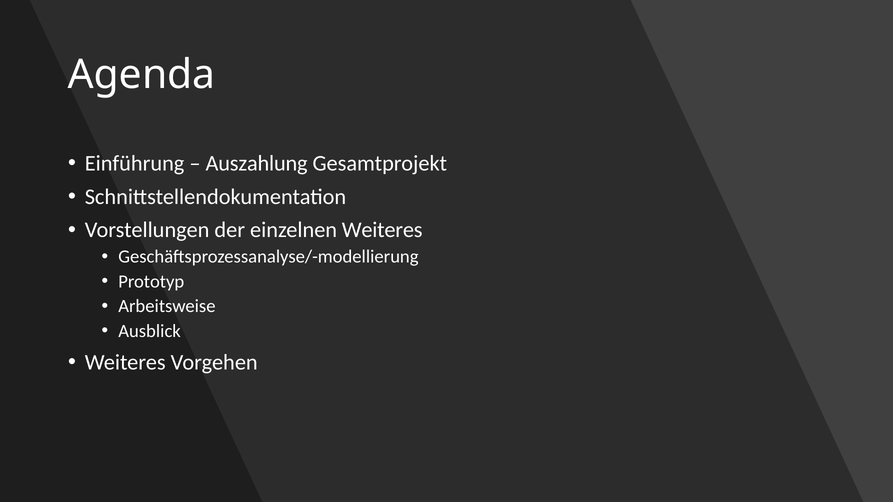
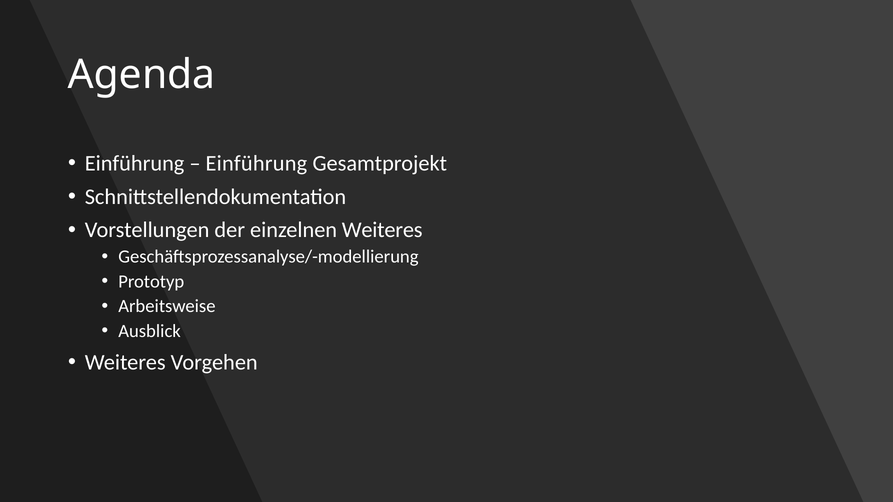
Auszahlung: Auszahlung -> Einführung (256, 163)
